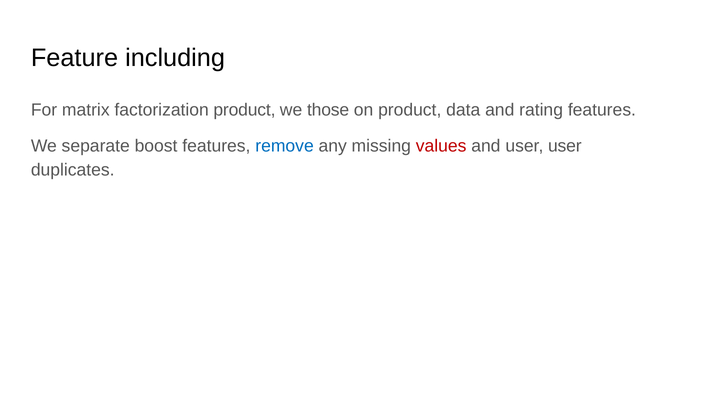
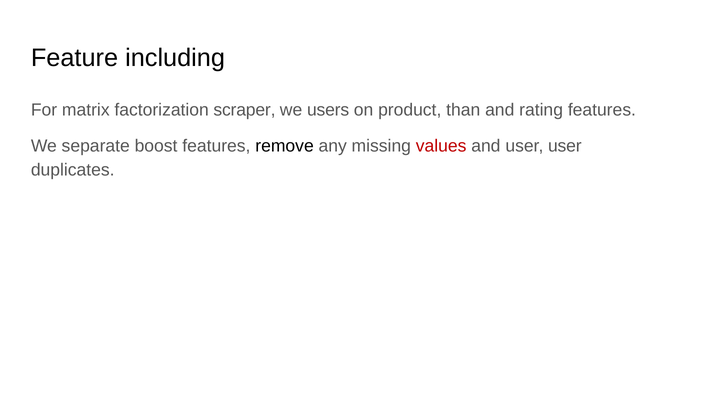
factorization product: product -> scraper (244, 110)
those: those -> users (328, 110)
data: data -> than (463, 110)
remove colour: blue -> black (285, 146)
